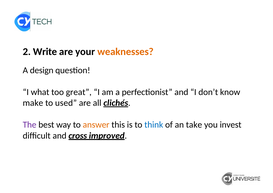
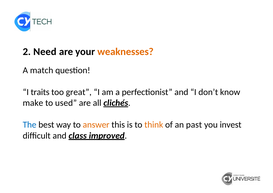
Write: Write -> Need (45, 52)
design: design -> match (42, 70)
what: what -> traits (40, 92)
The colour: purple -> blue (30, 125)
think colour: blue -> orange (154, 125)
take: take -> past (194, 125)
cross: cross -> class (78, 136)
